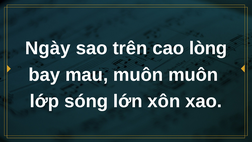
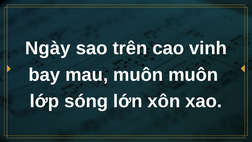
lòng: lòng -> vinh (208, 48)
